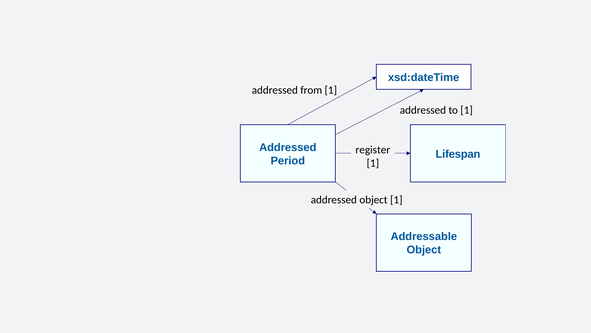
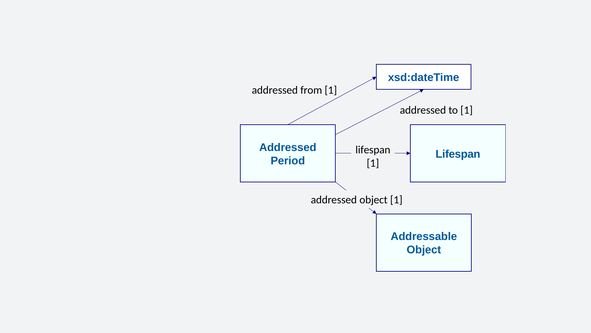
register: register -> lifespan (373, 150)
